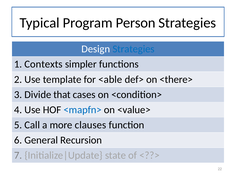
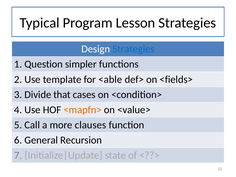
Person: Person -> Lesson (136, 23)
Contexts: Contexts -> Question (44, 64)
<there>: <there> -> <fields> (176, 79)
<mapfn> colour: blue -> orange (83, 110)
